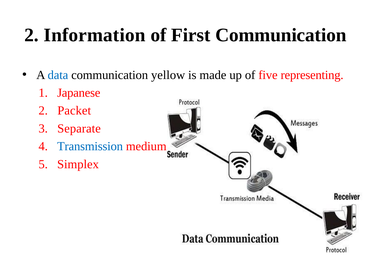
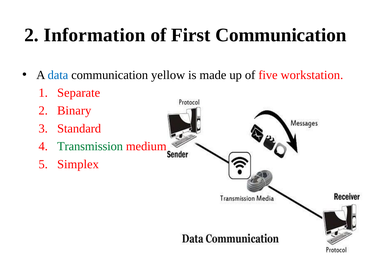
representing: representing -> workstation (312, 75)
Japanese: Japanese -> Separate (79, 93)
Packet: Packet -> Binary (74, 111)
Separate: Separate -> Standard (79, 129)
Transmission colour: blue -> green (90, 146)
